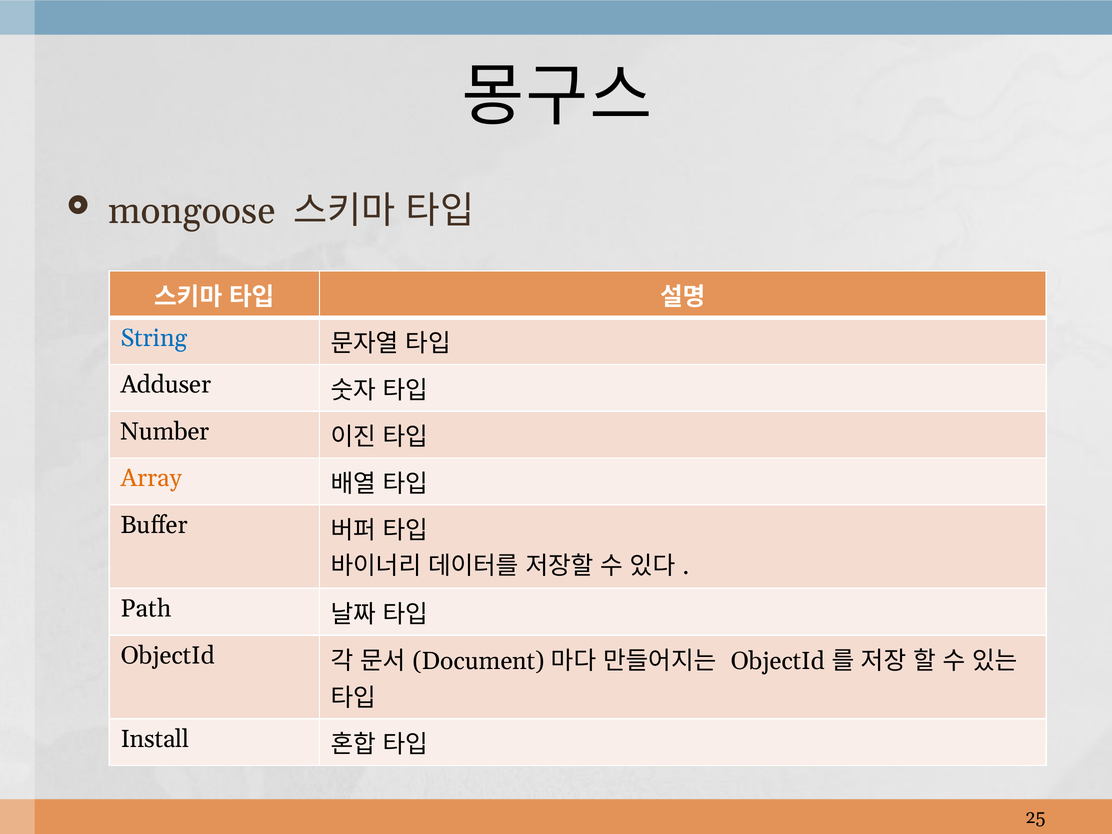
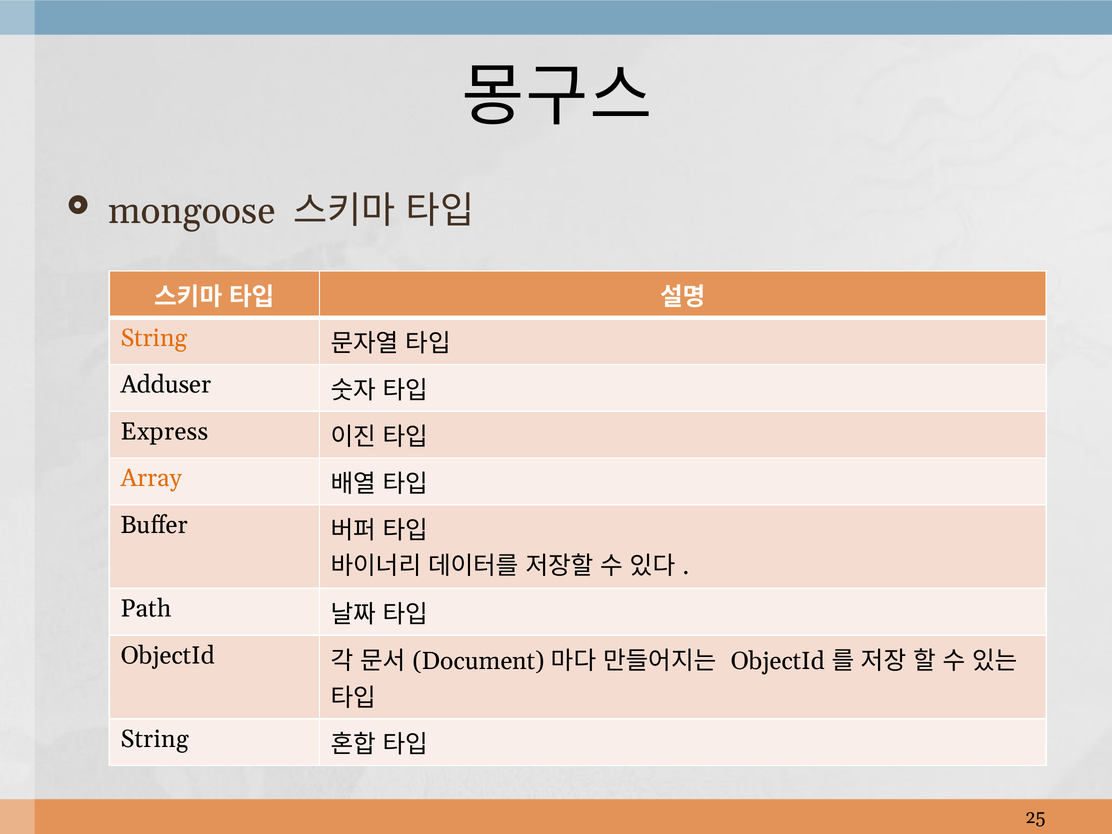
String colour: blue -> orange (154, 338)
Number: Number -> Express (165, 431)
Install: Install -> String (155, 739)
